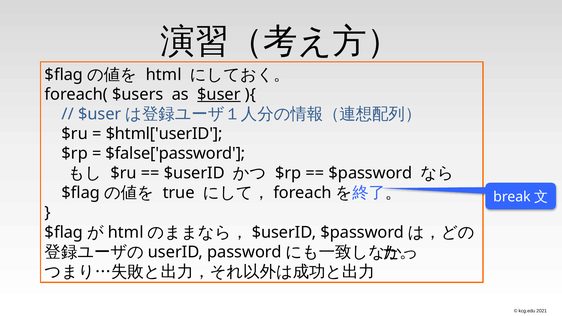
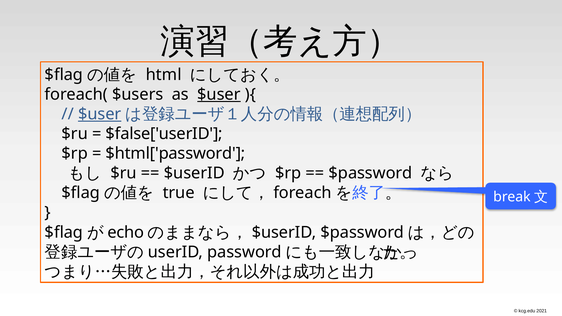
$user underline: none -> present (100, 114)
$html['userID: $html['userID -> $false['userID (164, 134)
$false['password: $false['password -> $html['password (175, 154)
html: html -> echo (126, 232)
